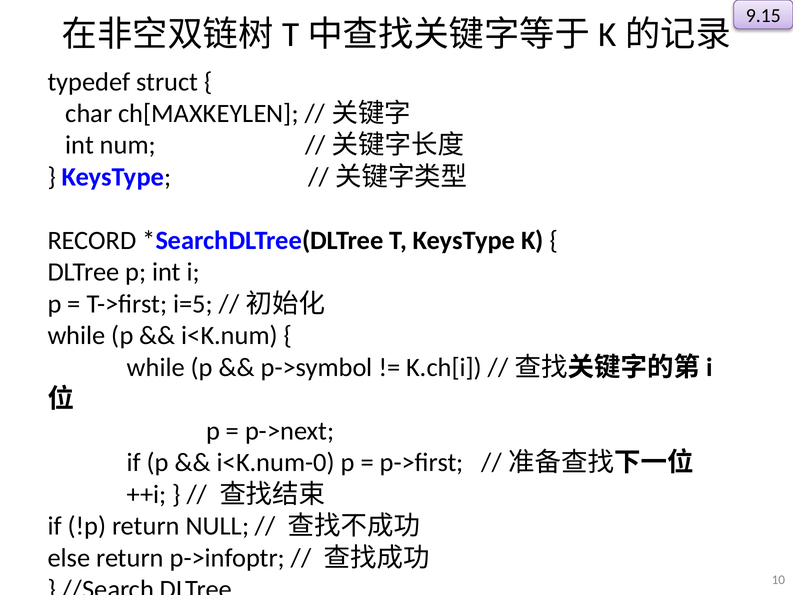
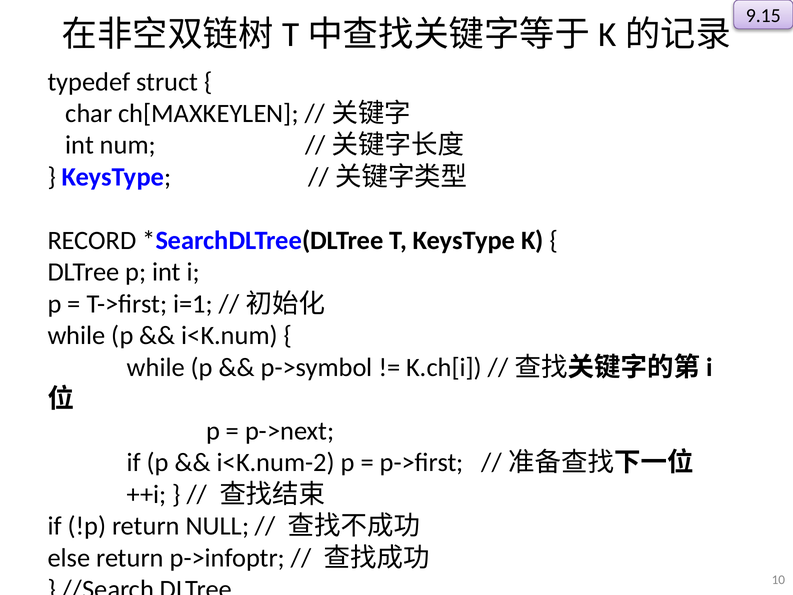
i=5: i=5 -> i=1 (193, 304)
i<K.num-0: i<K.num-0 -> i<K.num-2 (276, 462)
